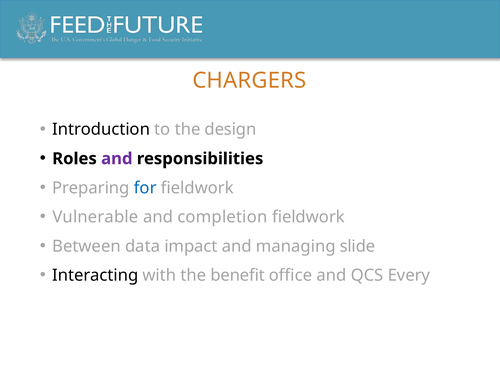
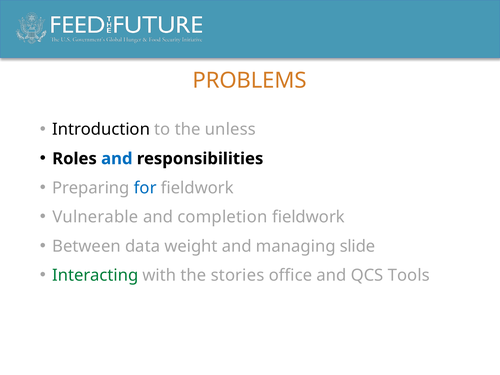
CHARGERS: CHARGERS -> PROBLEMS (250, 81)
design: design -> unless (230, 129)
and colour: purple -> blue (117, 159)
impact: impact -> weight (191, 246)
Interacting colour: black -> green (95, 275)
benefit: benefit -> stories (238, 275)
Every: Every -> Tools (409, 275)
